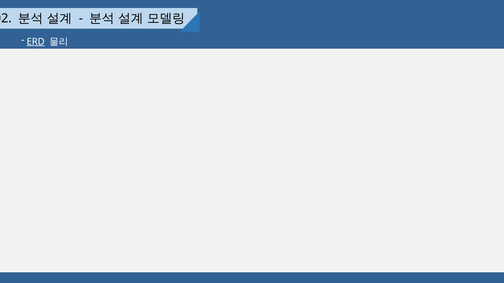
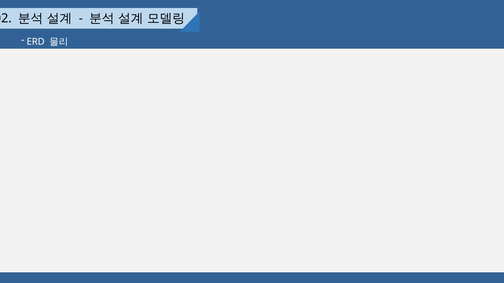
ERD underline: present -> none (36, 42)
